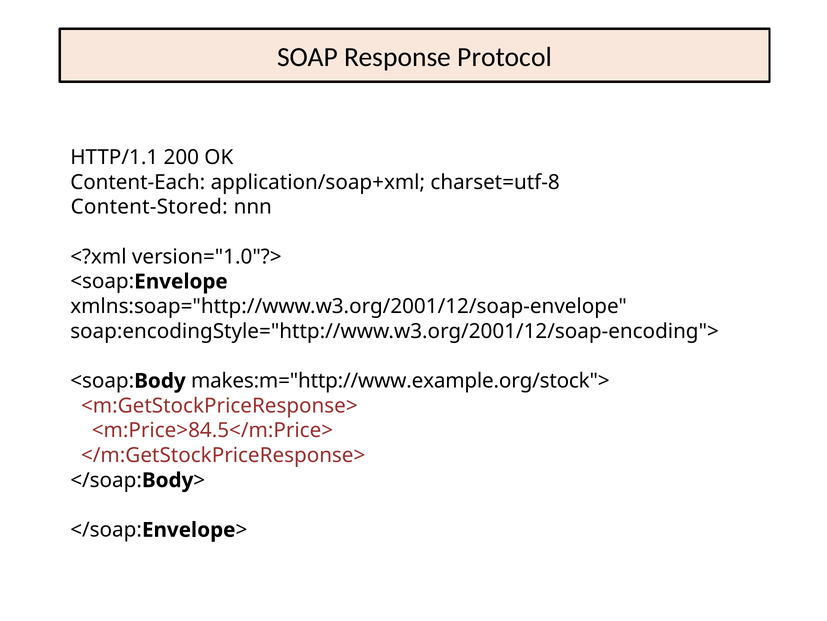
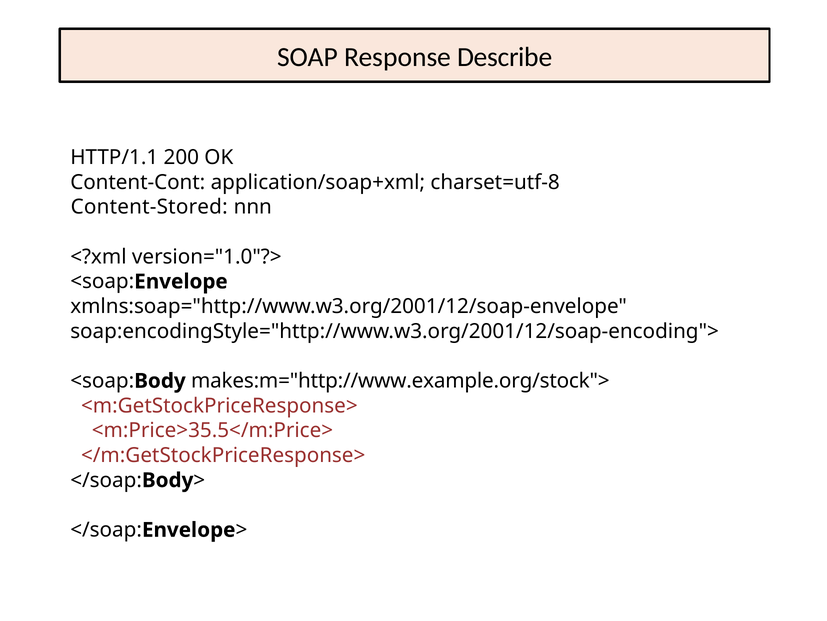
Protocol: Protocol -> Describe (505, 57)
Content-Each: Content-Each -> Content-Cont (138, 182)
<m:Price>84.5</m:Price>: <m:Price>84.5</m:Price> -> <m:Price>35.5</m:Price> (212, 430)
